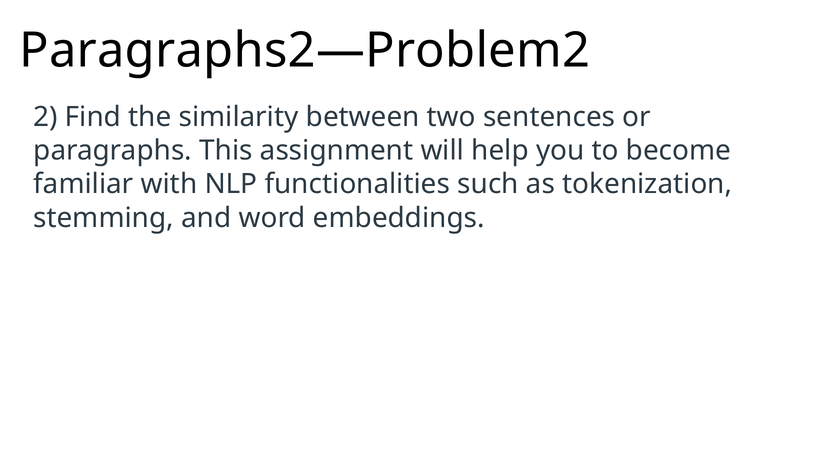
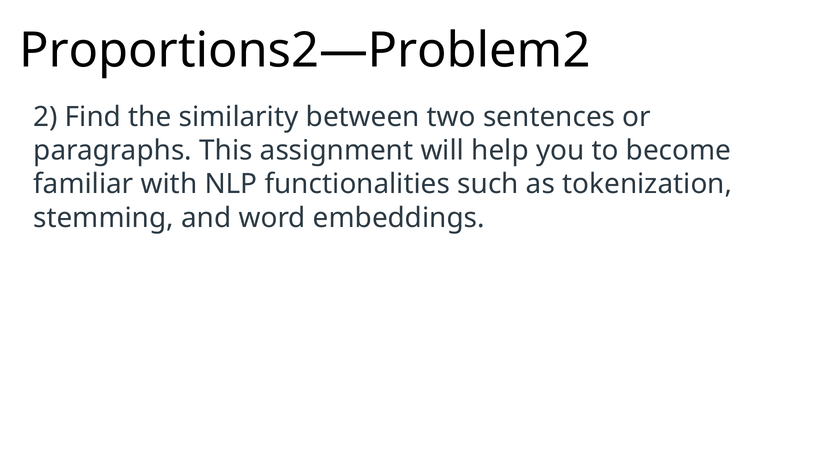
Paragraphs2—Problem2: Paragraphs2—Problem2 -> Proportions2—Problem2 (305, 50)
